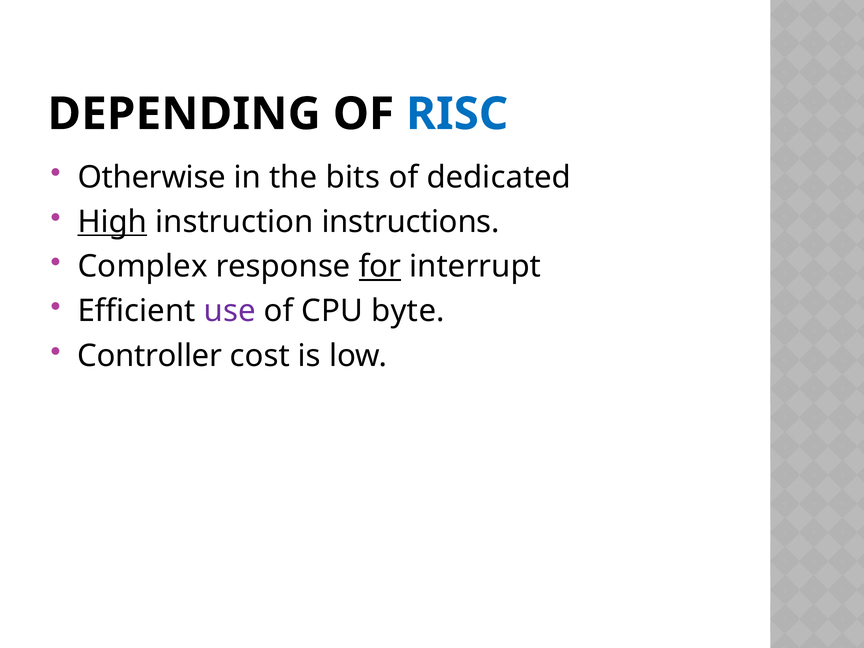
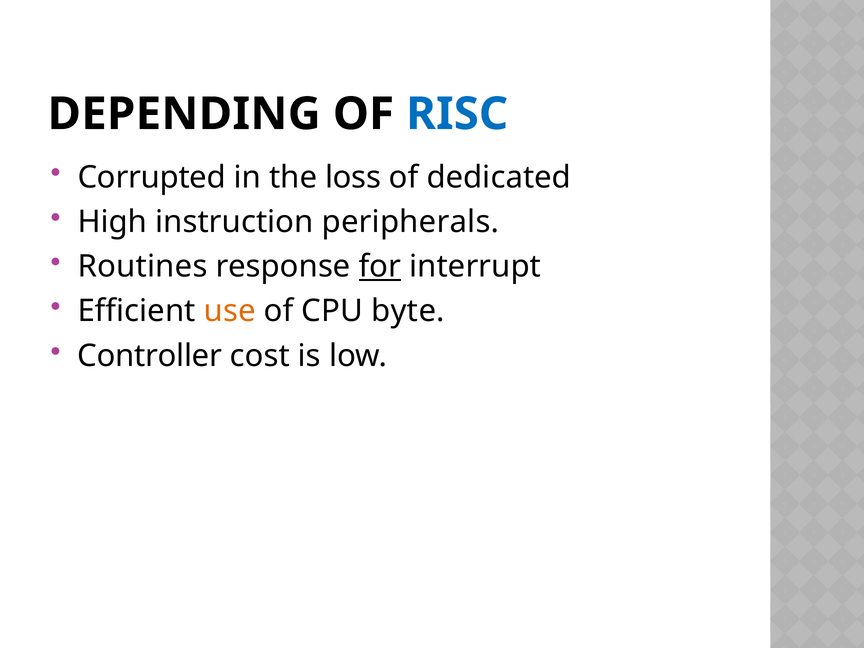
Otherwise: Otherwise -> Corrupted (152, 177)
bits: bits -> loss (353, 177)
High underline: present -> none (112, 222)
instructions: instructions -> peripherals (410, 222)
Complex: Complex -> Routines (143, 266)
use colour: purple -> orange (230, 311)
